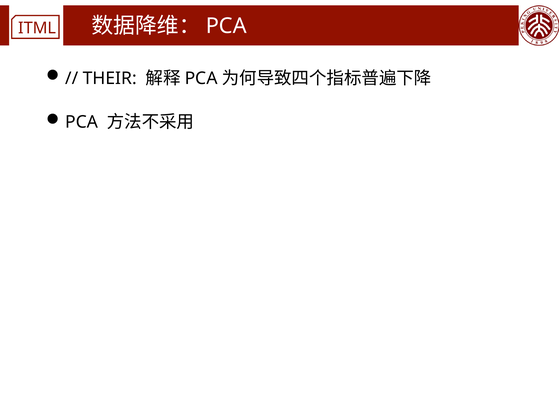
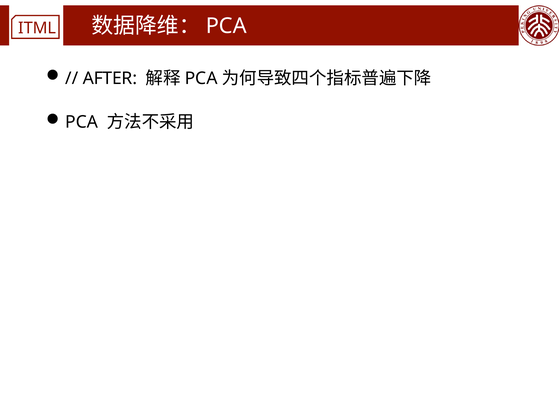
THEIR: THEIR -> AFTER (110, 78)
